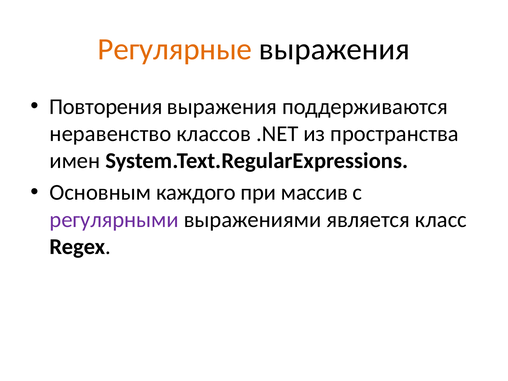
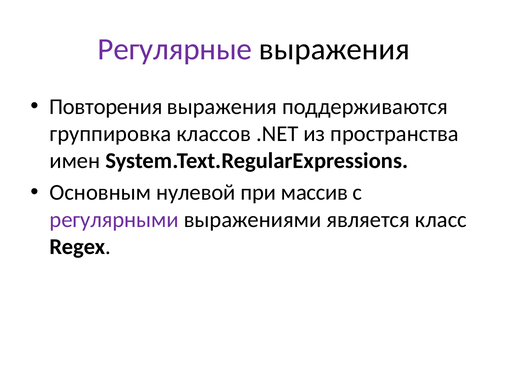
Регулярные colour: orange -> purple (175, 49)
неравенство: неравенство -> группировка (110, 134)
каждого: каждого -> нулевой (196, 192)
